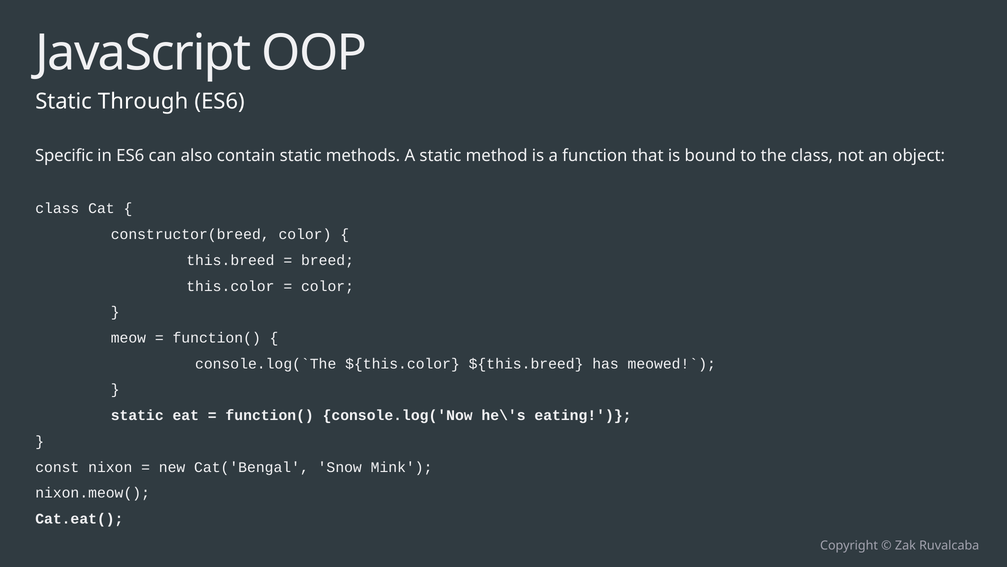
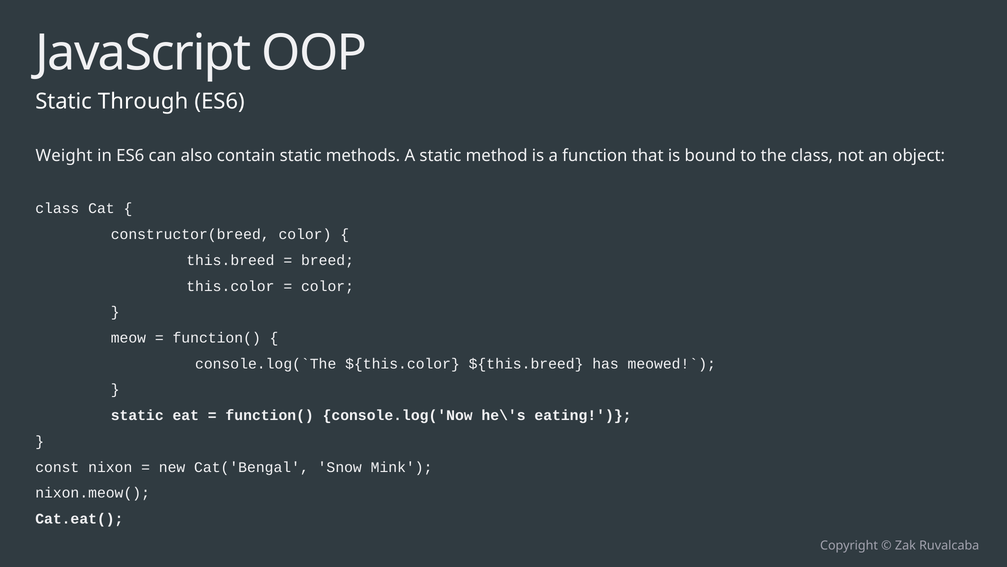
Specific: Specific -> Weight (64, 156)
